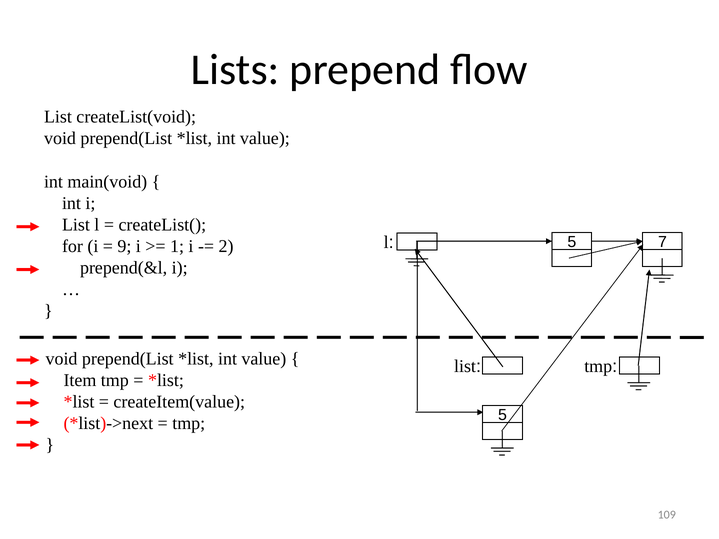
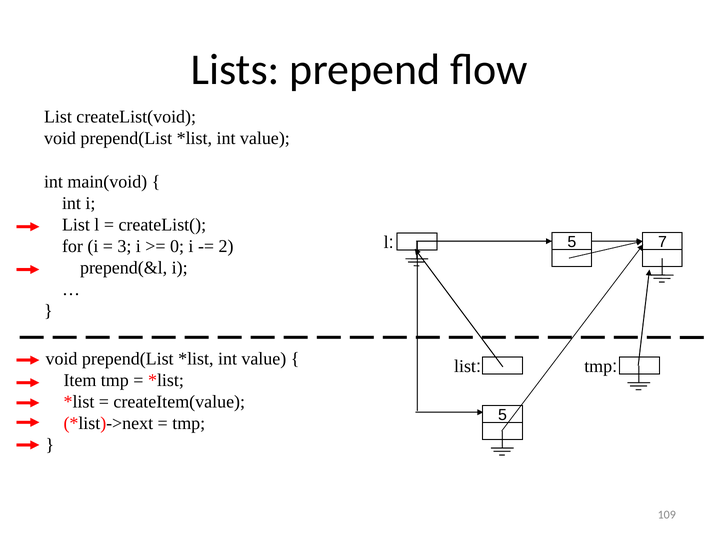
9: 9 -> 3 (124, 246)
1: 1 -> 0 (177, 246)
